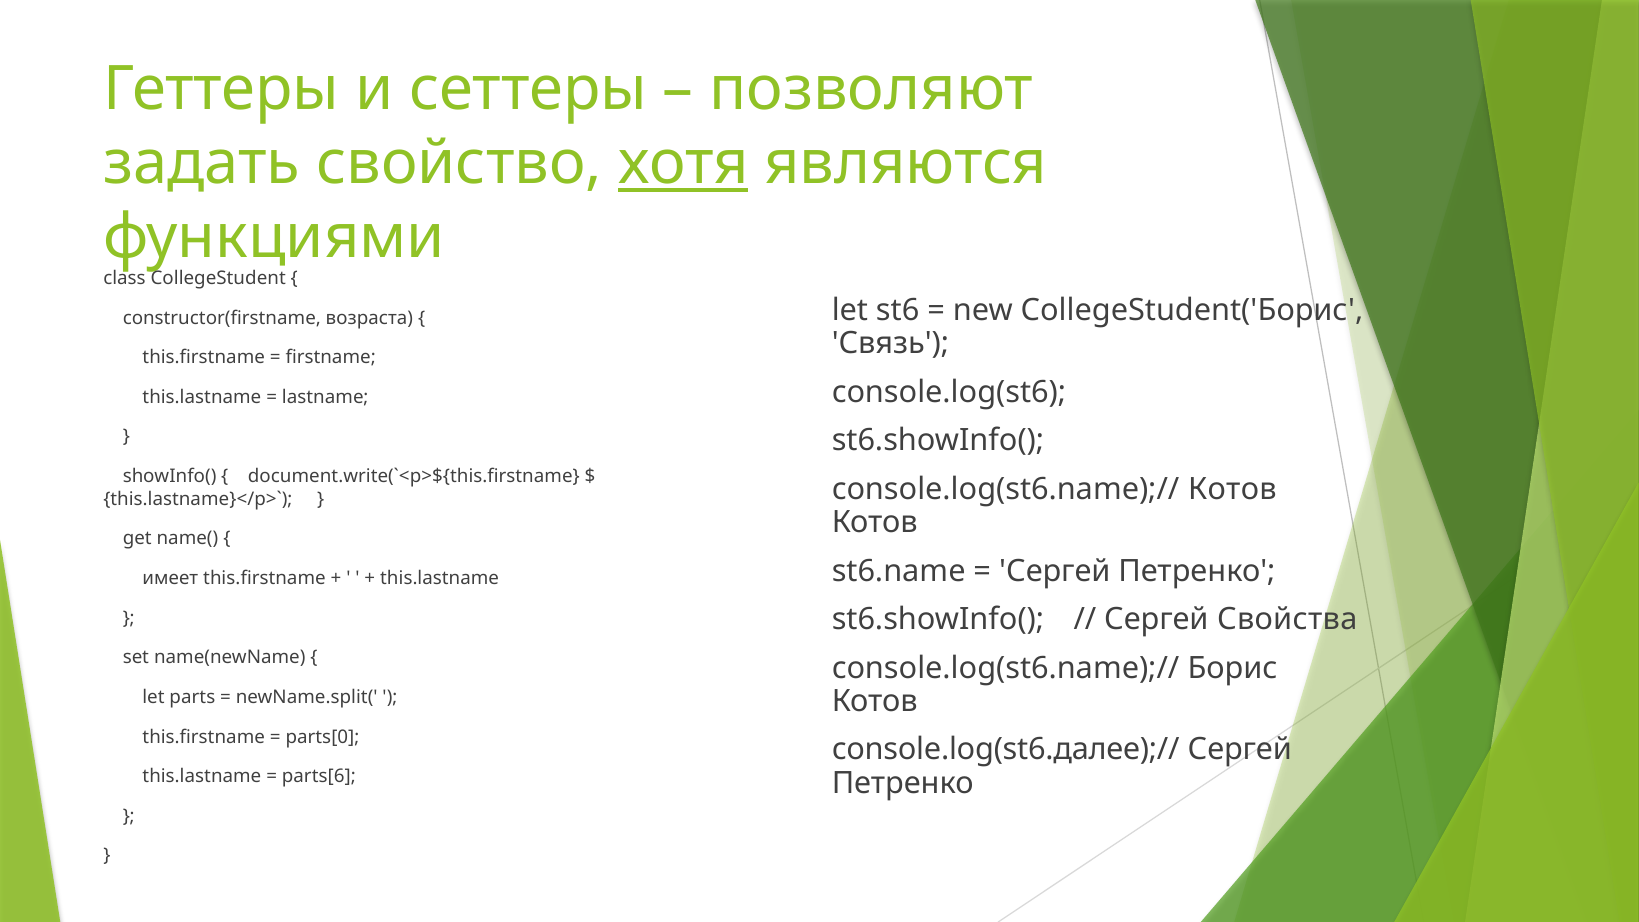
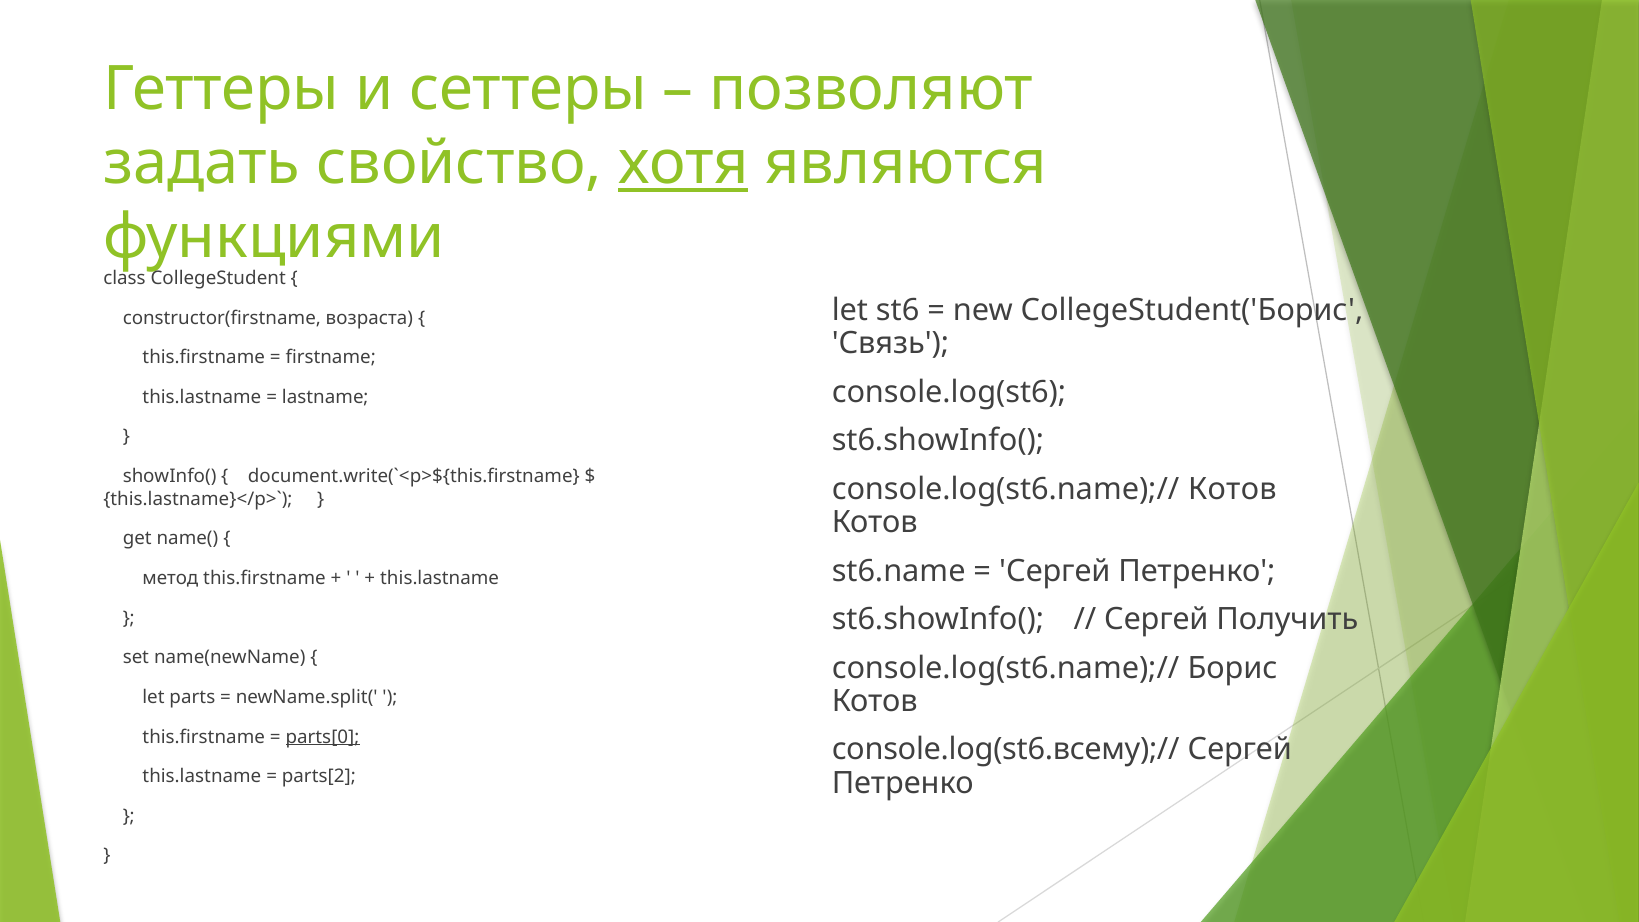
имеет: имеет -> метод (170, 578)
Свойства: Свойства -> Получить (1287, 619)
parts[0 underline: none -> present (323, 737)
console.log(st6.далее);//: console.log(st6.далее);// -> console.log(st6.всему);// (1006, 750)
parts[6: parts[6 -> parts[2 (319, 776)
